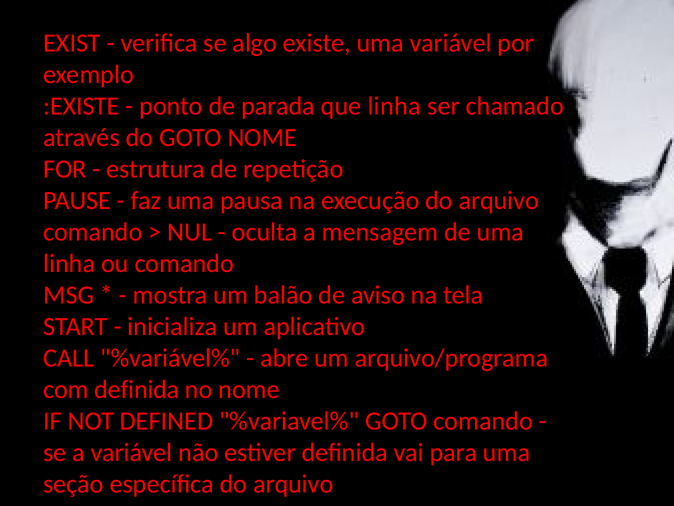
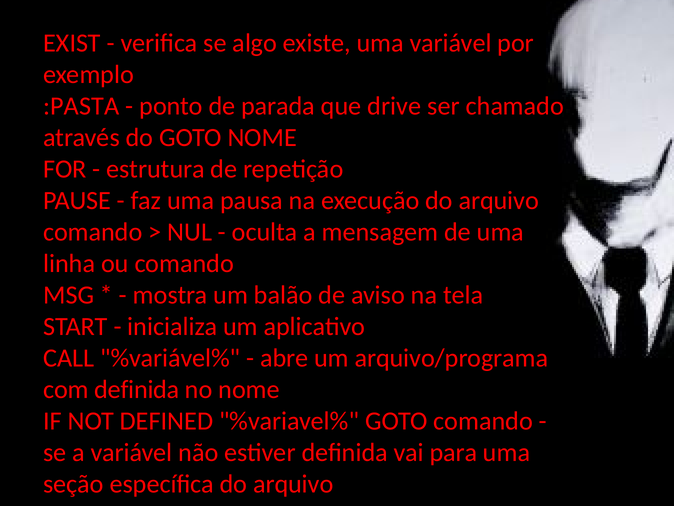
:EXISTE: :EXISTE -> :PASTA (81, 106)
que linha: linha -> drive (394, 106)
